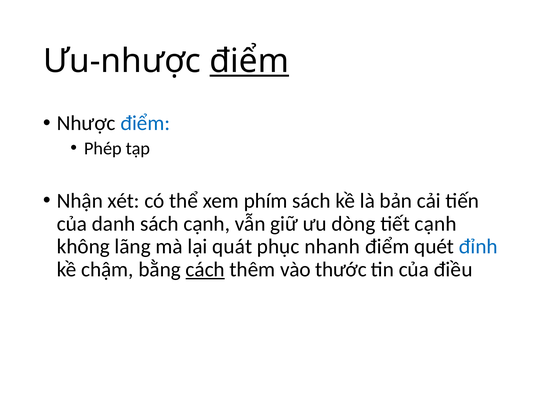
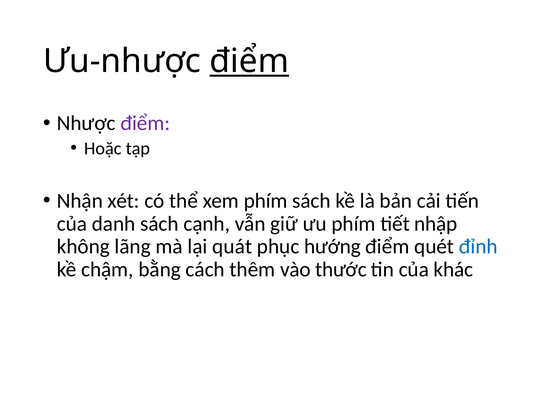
điểm colour: blue -> purple (145, 123)
Phép: Phép -> Hoặc (103, 148)
ưu dòng: dòng -> phím (354, 224)
tiết cạnh: cạnh -> nhập (436, 224)
nhanh: nhanh -> hướng (332, 247)
cách underline: present -> none (205, 270)
điều: điều -> khác (453, 270)
